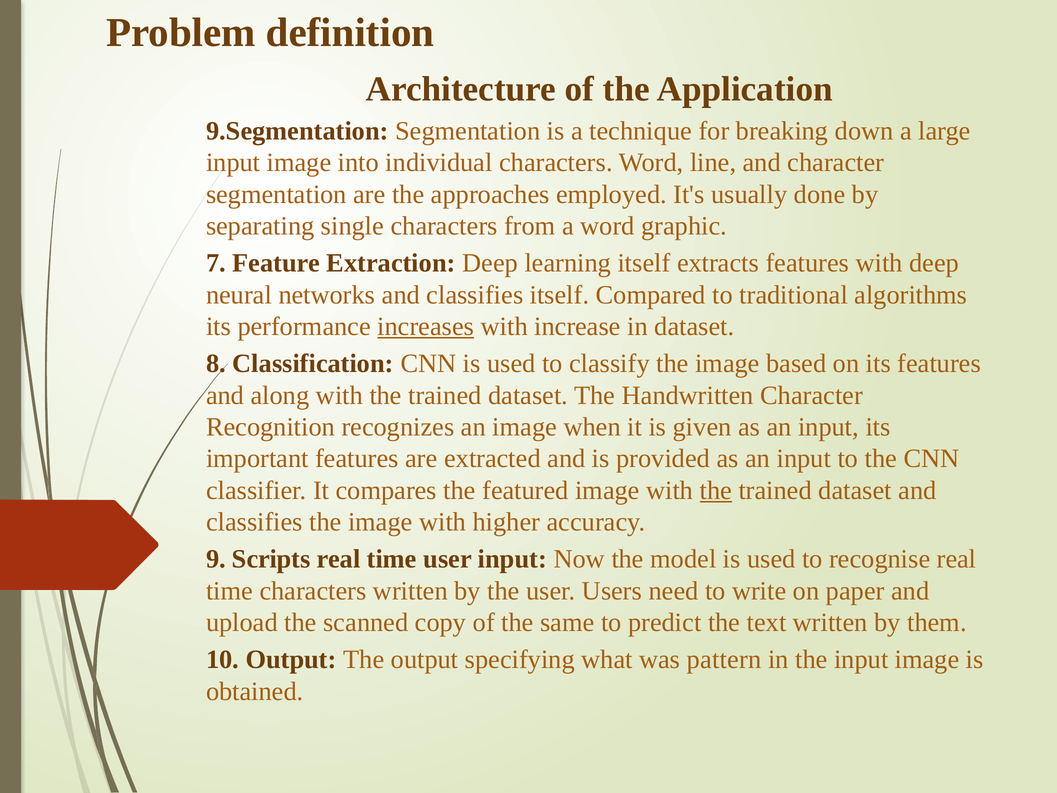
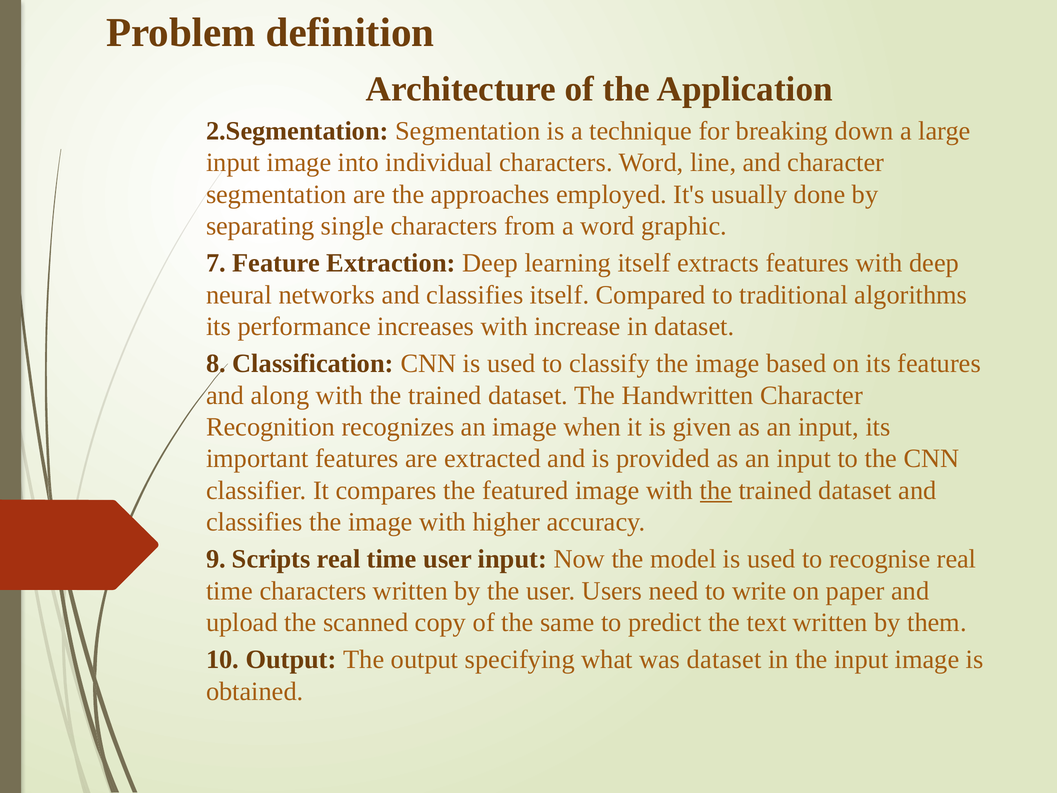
9.Segmentation: 9.Segmentation -> 2.Segmentation (297, 131)
increases underline: present -> none (426, 326)
was pattern: pattern -> dataset (724, 659)
